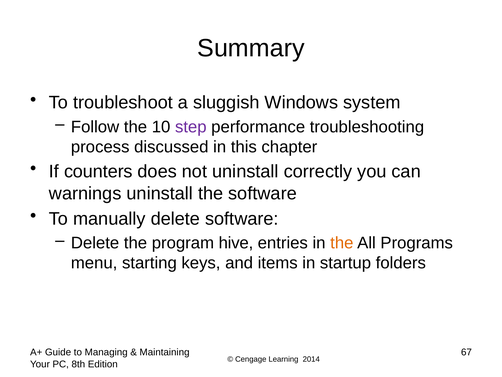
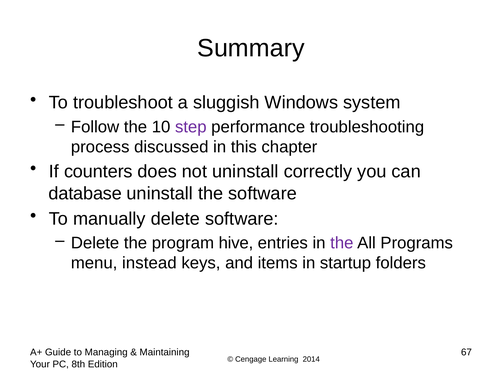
warnings: warnings -> database (85, 193)
the colour: orange -> purple (342, 243)
starting: starting -> instead (149, 263)
